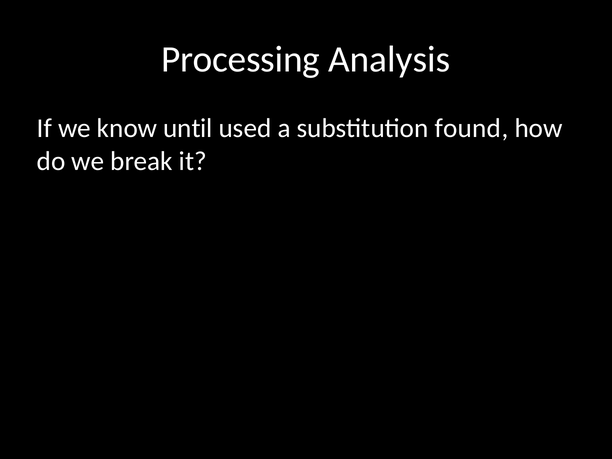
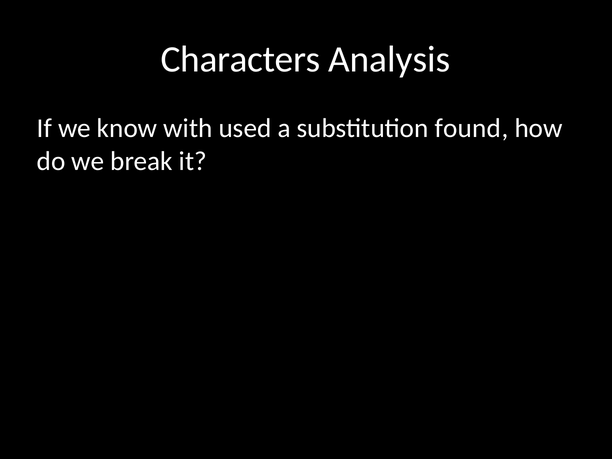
Processing: Processing -> Characters (241, 59)
until: until -> with (188, 128)
